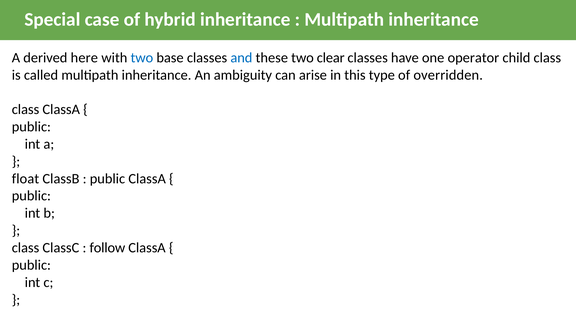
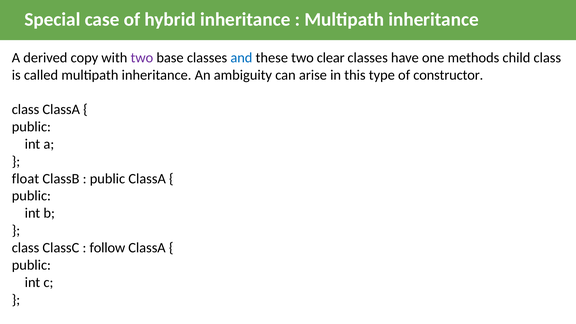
here: here -> copy (84, 58)
two colour: blue -> purple (142, 58)
operator: operator -> methods (473, 58)
overridden: overridden -> constructor (448, 75)
